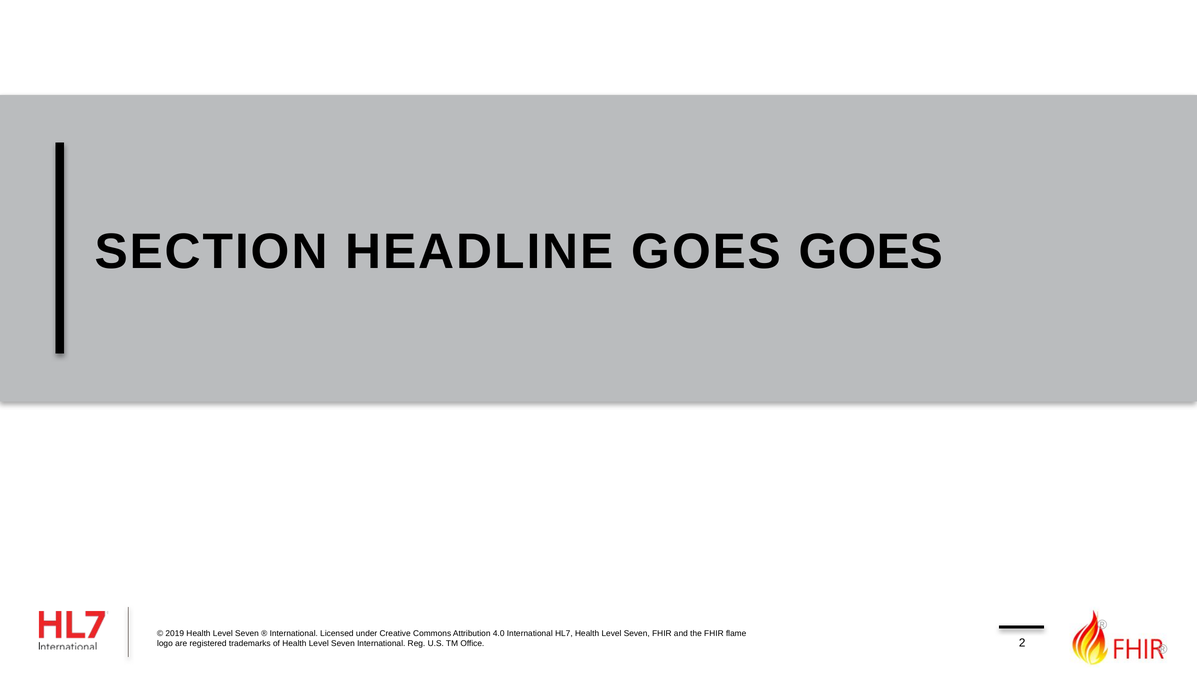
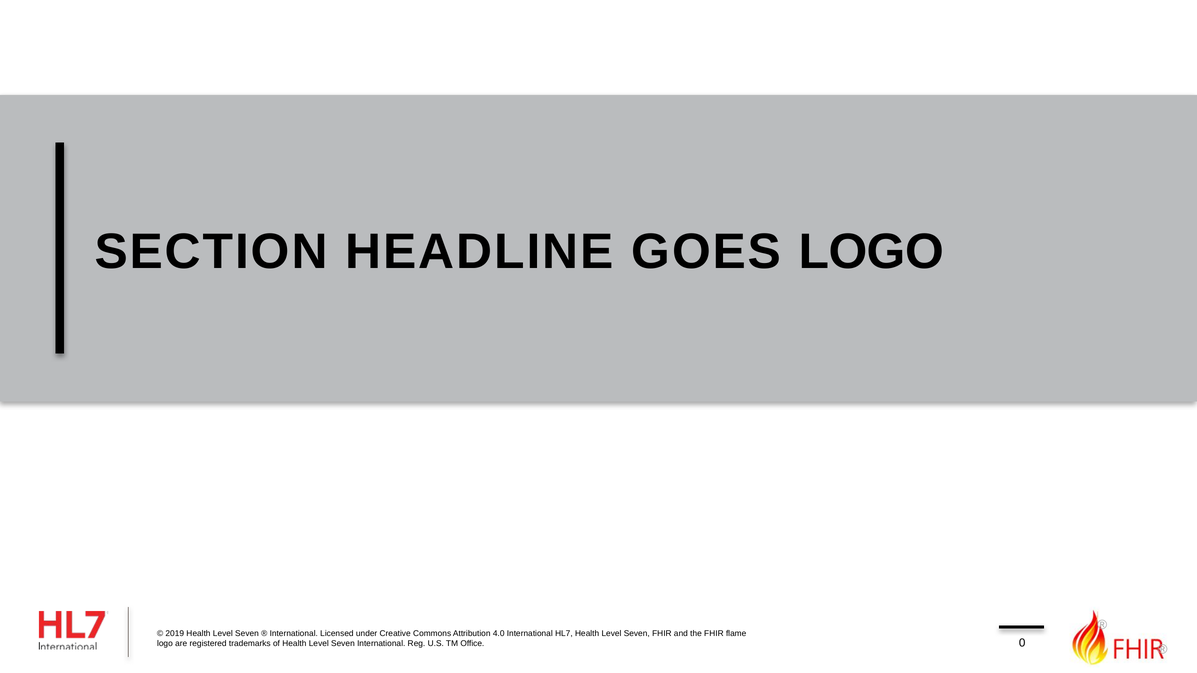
GOES GOES: GOES -> LOGO (871, 252)
2: 2 -> 0 (1022, 643)
